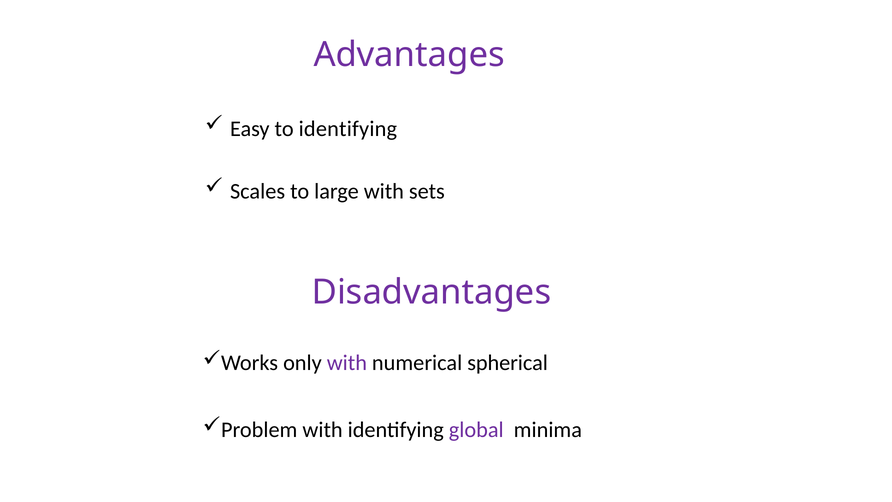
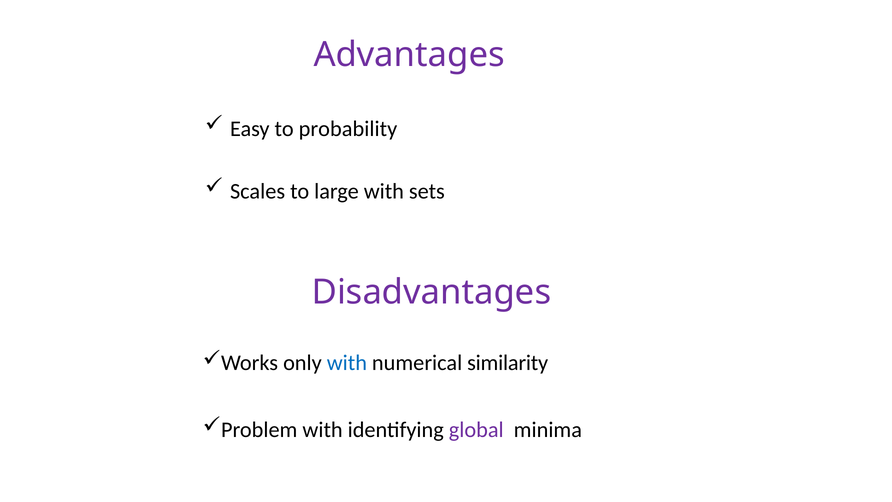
to identifying: identifying -> probability (348, 129)
with colour: purple -> blue (347, 363)
spherical: spherical -> similarity (508, 363)
